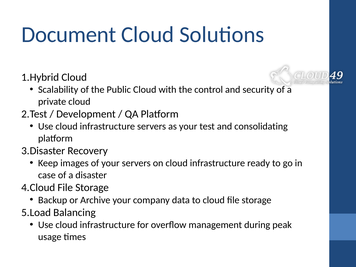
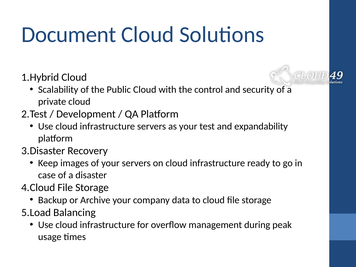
consolidating: consolidating -> expandability (261, 126)
